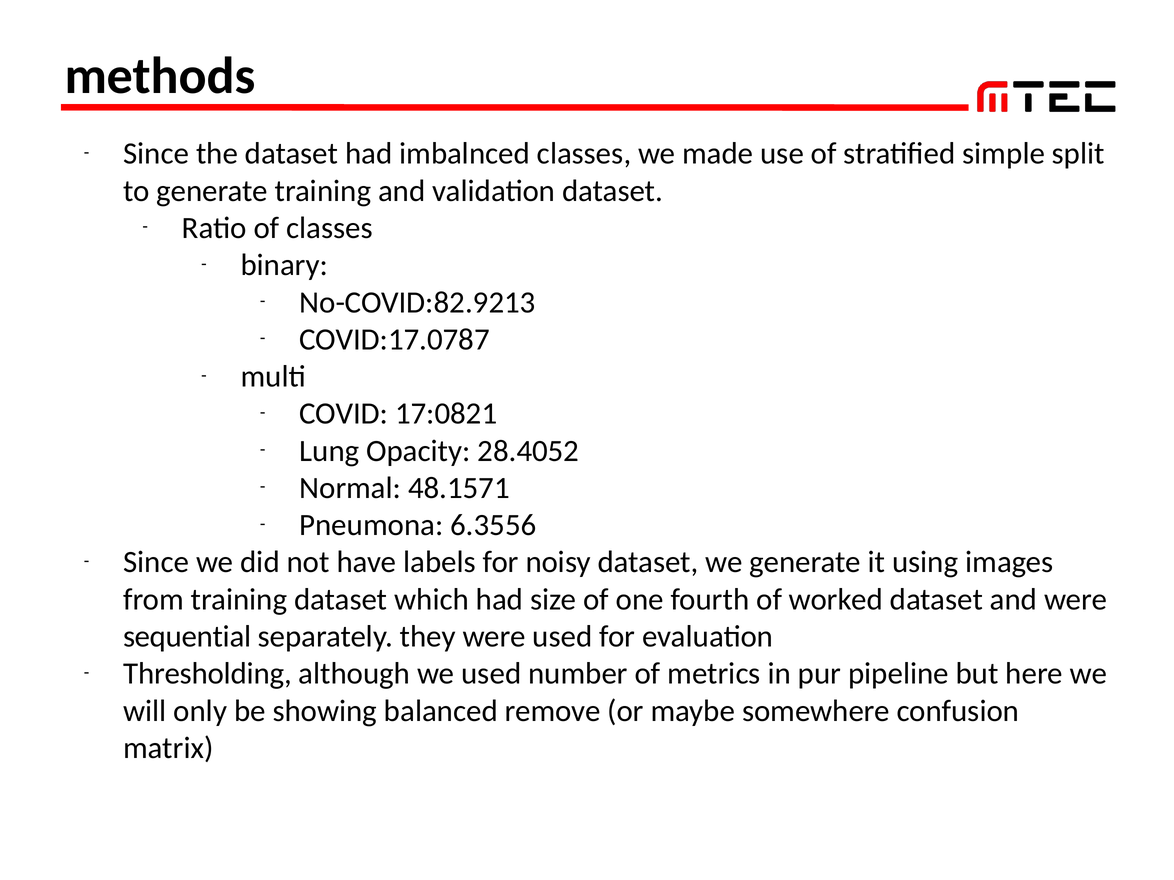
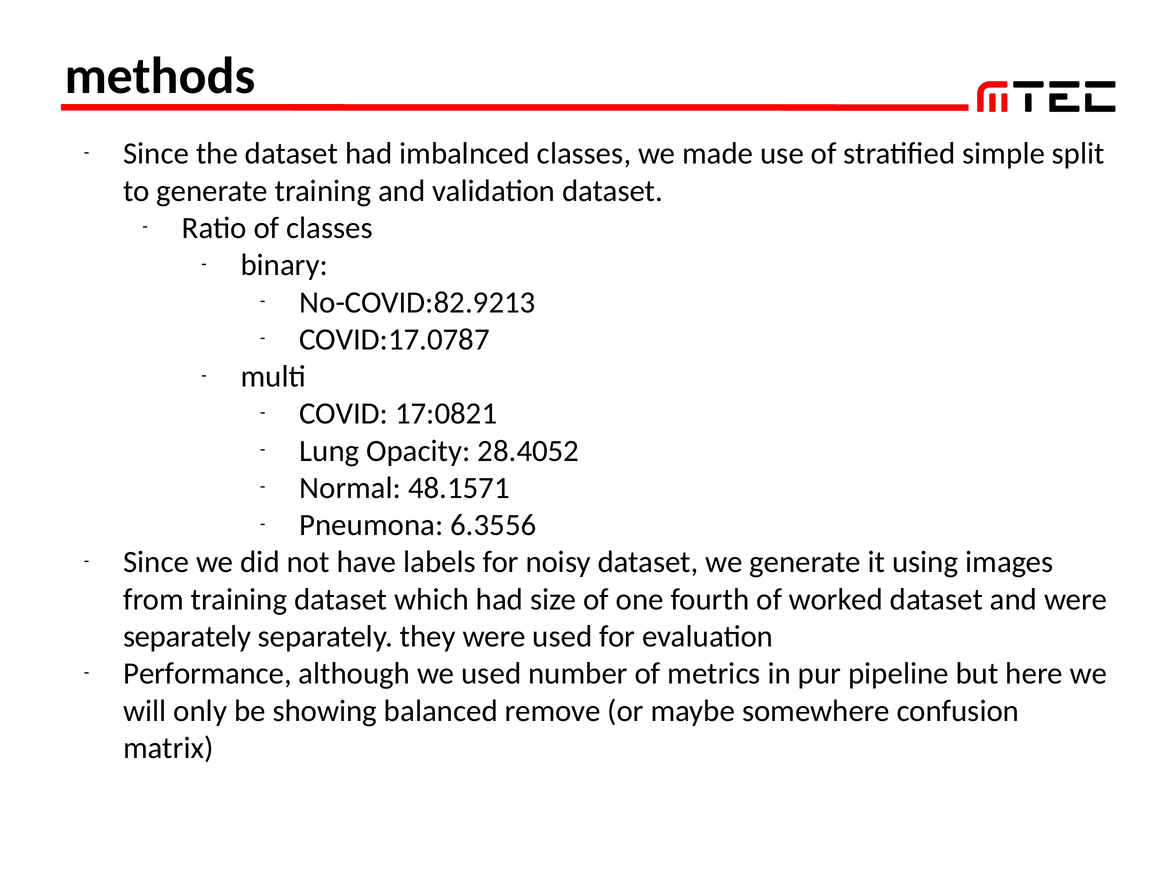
sequential: sequential -> separately (187, 637)
Thresholding: Thresholding -> Performance (207, 674)
